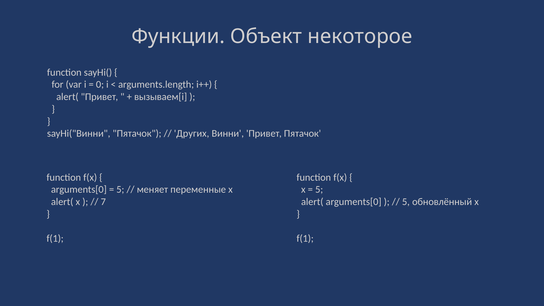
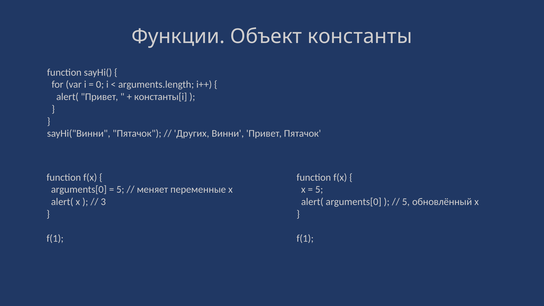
некоторое: некоторое -> константы (360, 36)
вызываем[i: вызываем[i -> константы[i (161, 97)
7: 7 -> 3 (103, 202)
